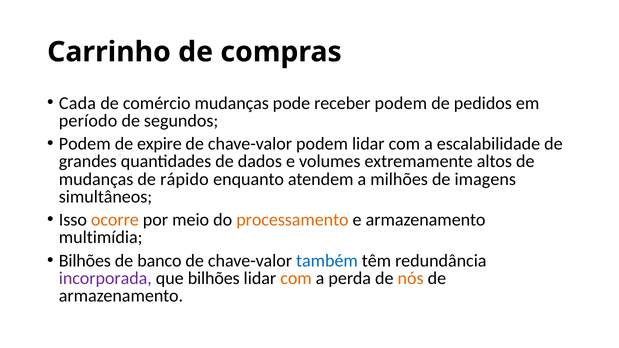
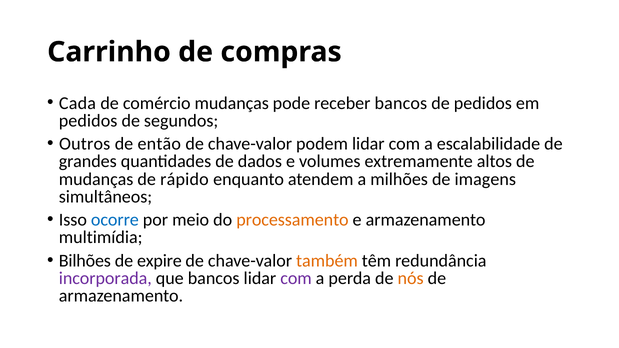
receber podem: podem -> bancos (401, 103)
período: período -> pedidos (88, 121)
Podem: Podem -> Outros (85, 144)
expire: expire -> então (159, 144)
ocorre colour: orange -> blue (115, 220)
banco: banco -> expire (159, 261)
também colour: blue -> orange (327, 261)
que bilhões: bilhões -> bancos (214, 279)
com colour: orange -> purple (296, 279)
